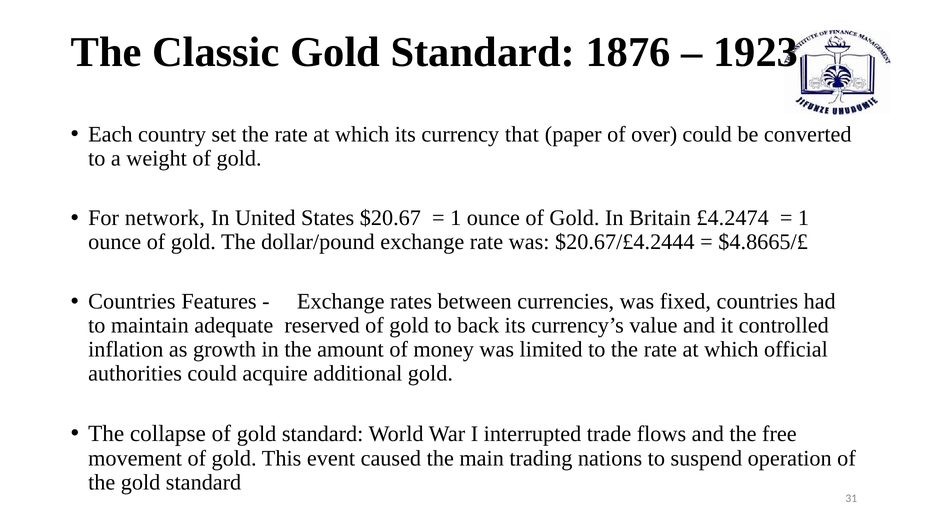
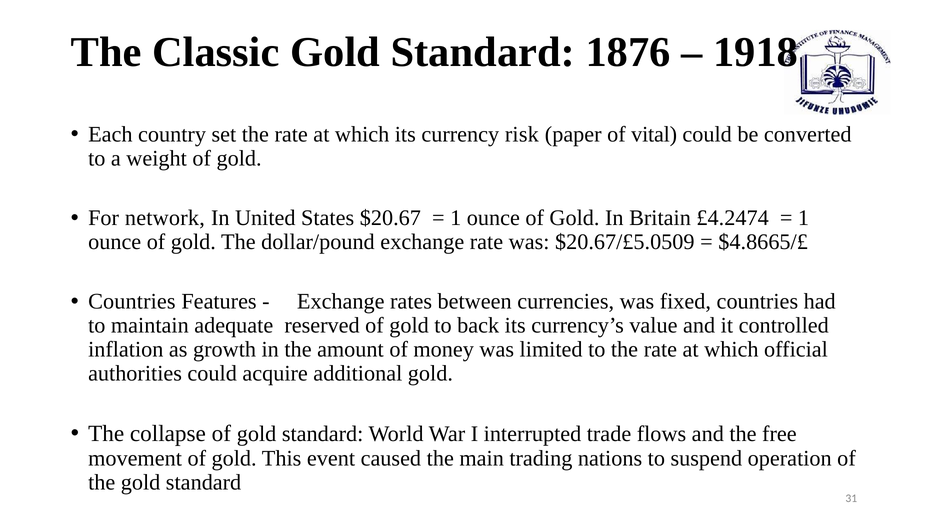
1923: 1923 -> 1918 (756, 52)
that: that -> risk (522, 134)
over: over -> vital (654, 134)
$20.67/£4.2444: $20.67/£4.2444 -> $20.67/£5.0509 (625, 242)
